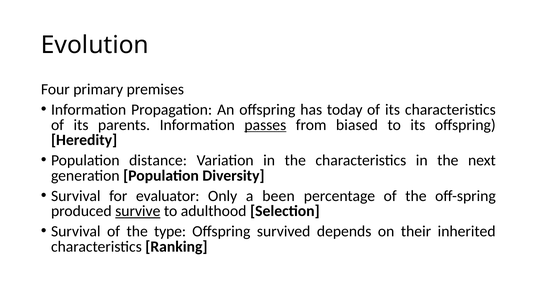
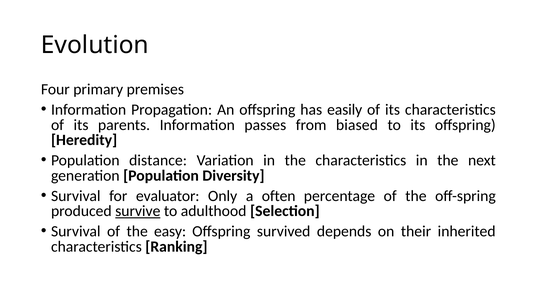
today: today -> easily (345, 110)
passes underline: present -> none (265, 125)
been: been -> often (279, 196)
type: type -> easy (170, 231)
